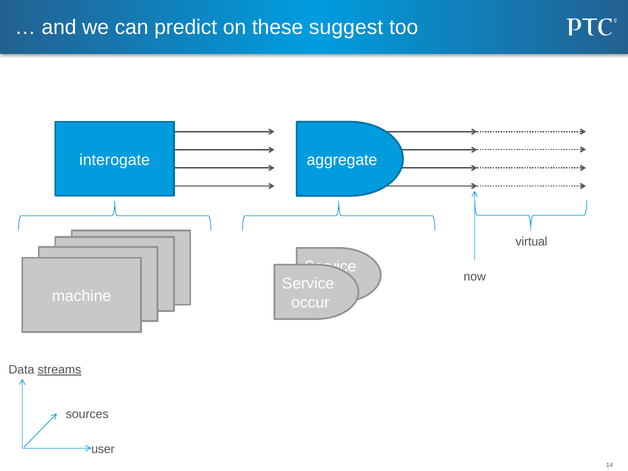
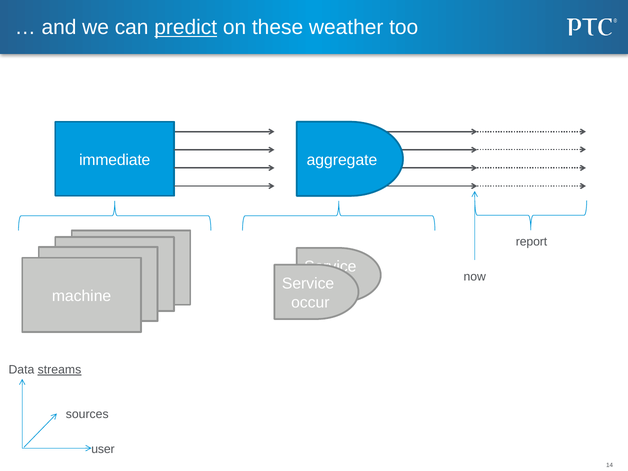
predict underline: none -> present (186, 28)
suggest: suggest -> weather (346, 28)
interogate: interogate -> immediate (115, 160)
virtual: virtual -> report (532, 242)
